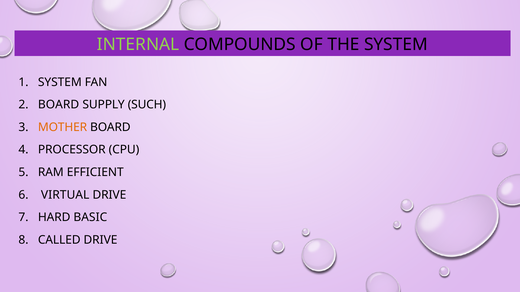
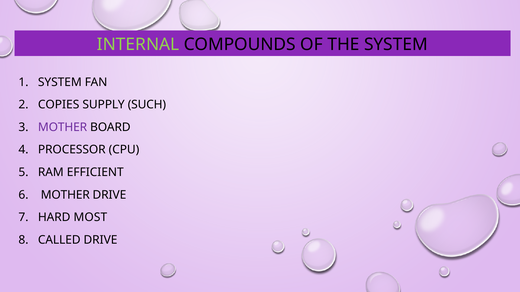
BOARD: BOARD -> COPIES (59, 105)
MOTHER colour: orange -> purple (63, 127)
VIRTUAL: VIRTUAL -> MOTHER (65, 195)
BASIC: BASIC -> MOST (90, 218)
